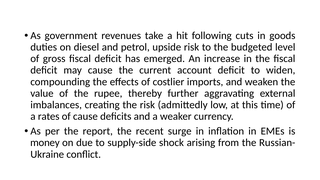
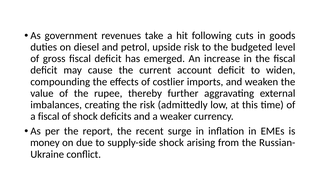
a rates: rates -> fiscal (49, 116)
of cause: cause -> shock (85, 116)
